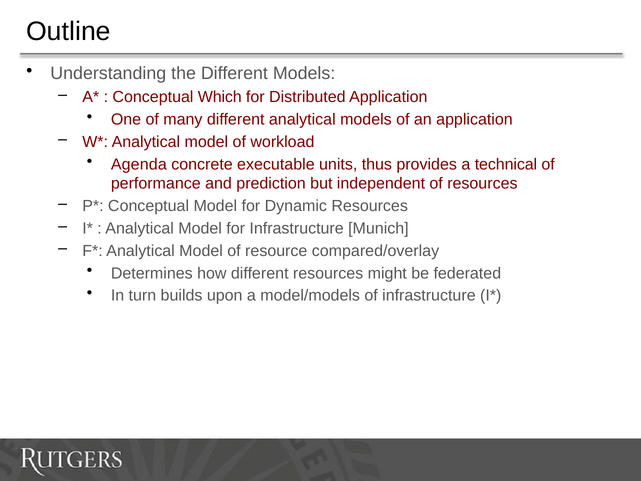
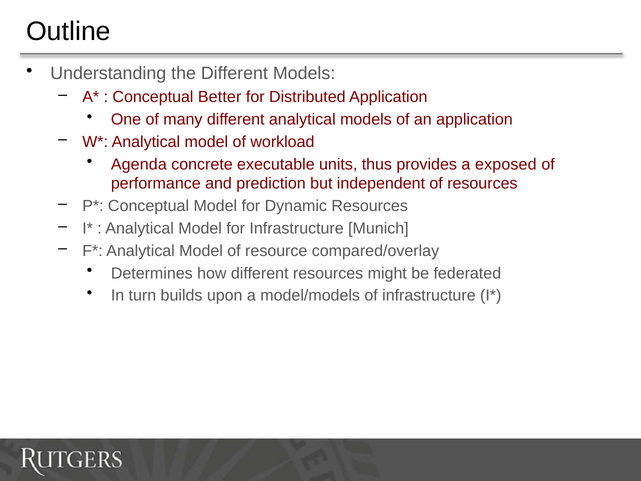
Which: Which -> Better (220, 97)
technical: technical -> exposed (506, 164)
